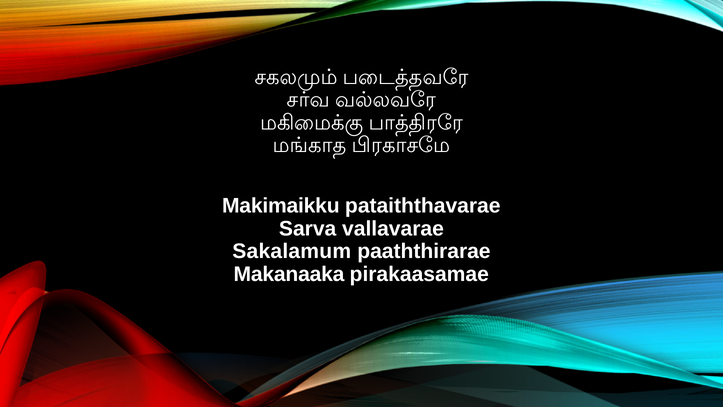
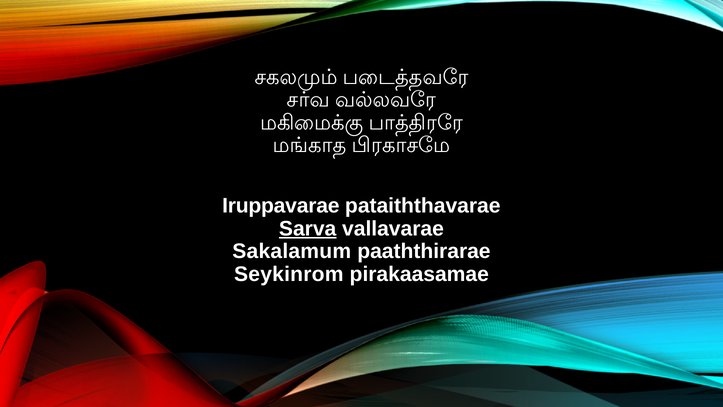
Makimaikku: Makimaikku -> Iruppavarae (281, 206)
Sarva underline: none -> present (308, 228)
Makanaaka: Makanaaka -> Seykinrom (289, 274)
